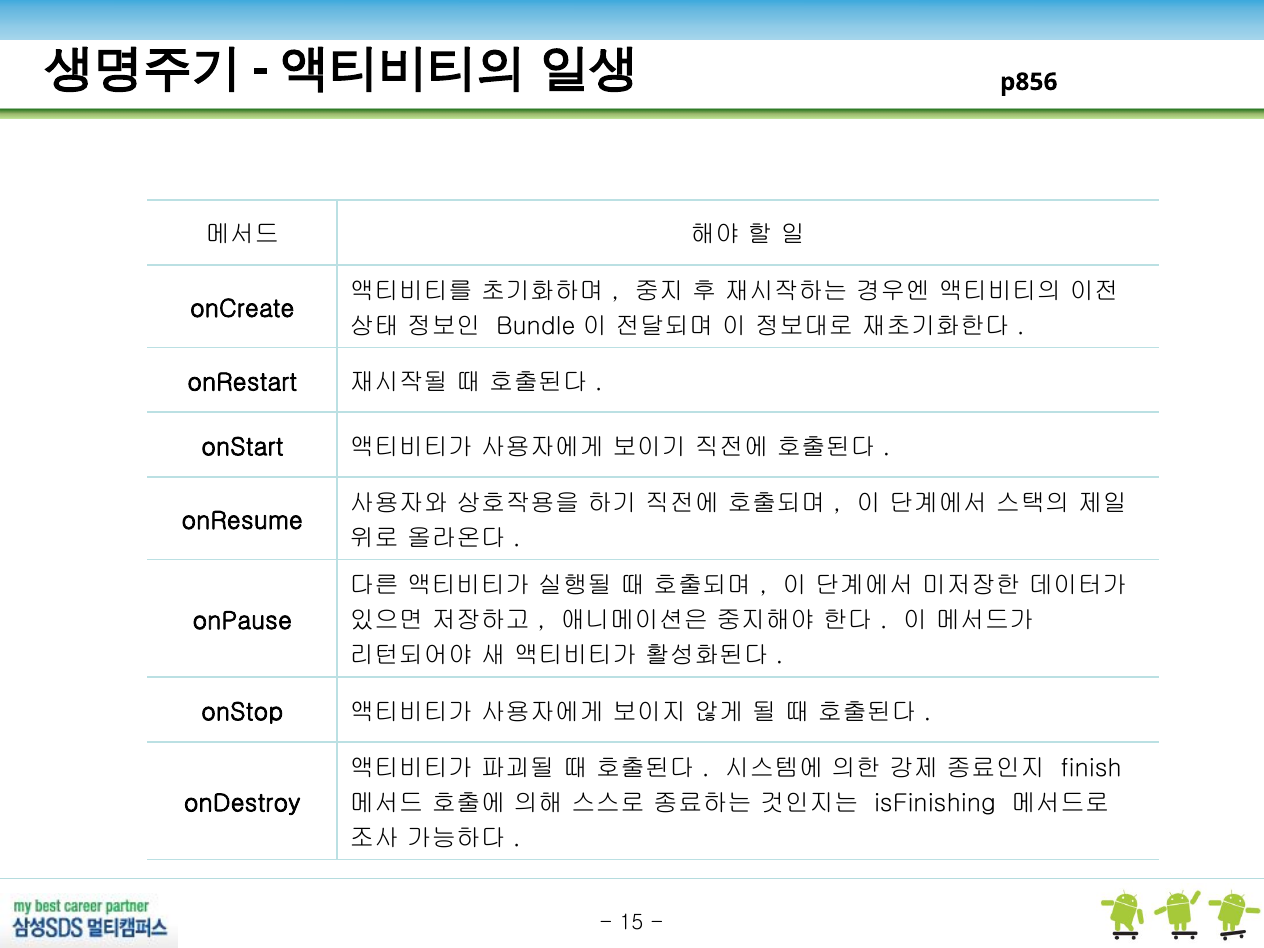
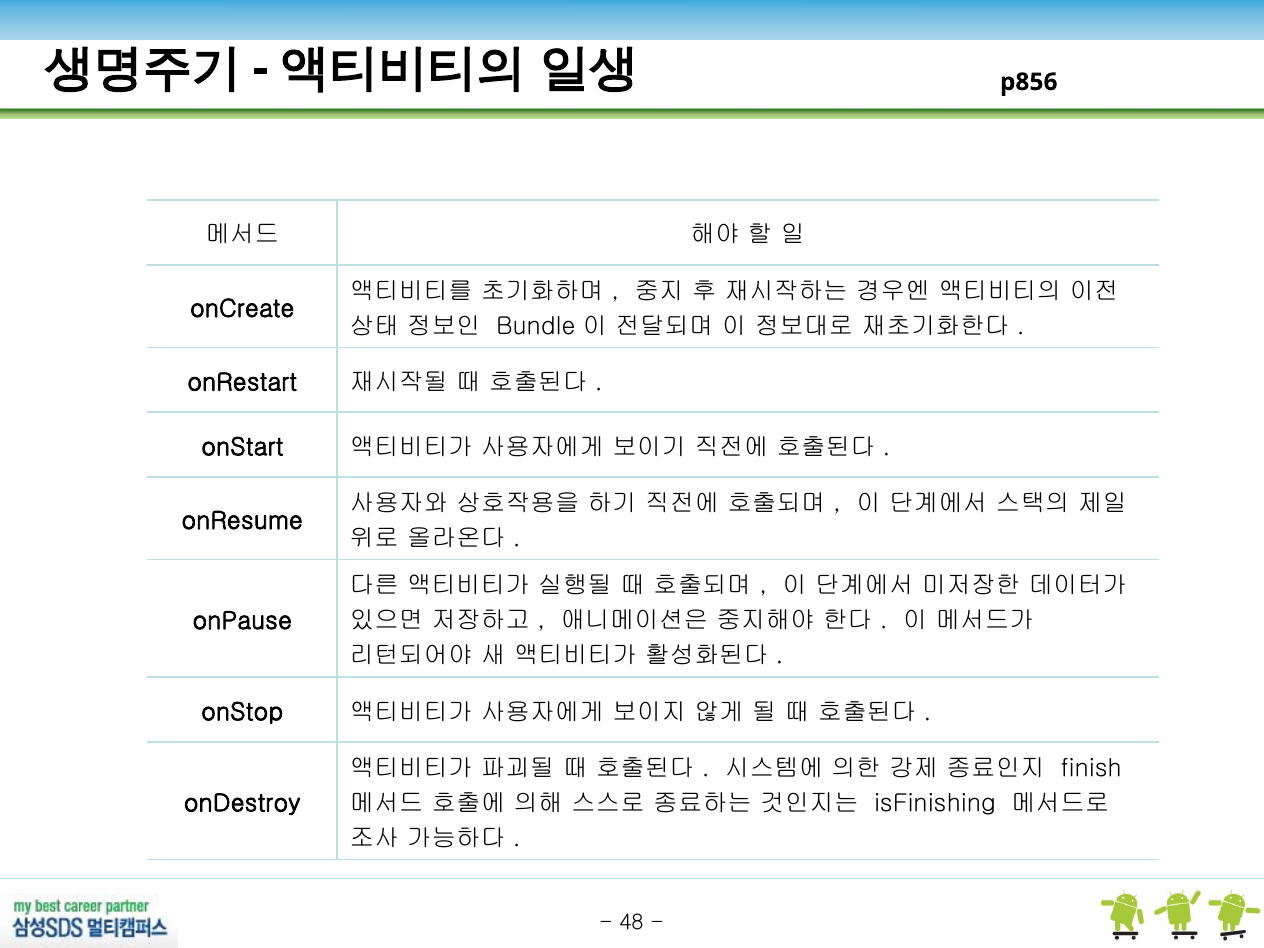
15: 15 -> 48 (631, 922)
